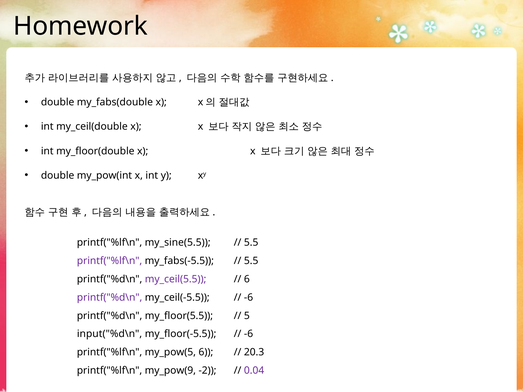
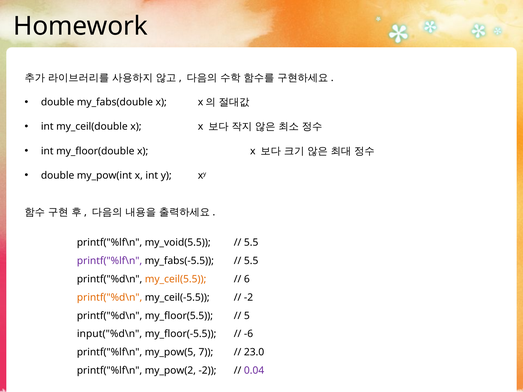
my_sine(5.5: my_sine(5.5 -> my_void(5.5 (178, 243)
my_ceil(5.5 colour: purple -> orange (176, 279)
printf("%d\n colour: purple -> orange (110, 298)
-6: -6 -> -2 (249, 298)
my_pow(5 6: 6 -> 7 (206, 352)
20.3: 20.3 -> 23.0 (254, 352)
my_pow(9: my_pow(9 -> my_pow(2 (170, 371)
